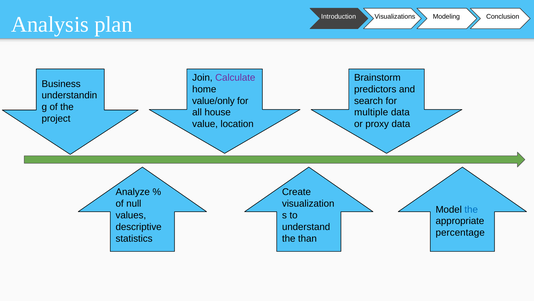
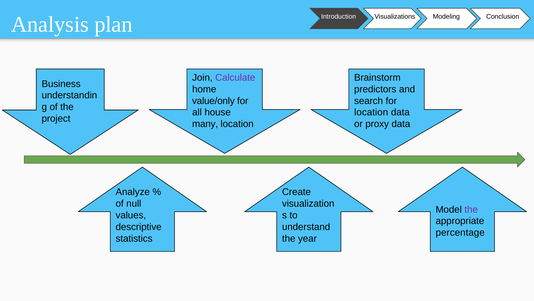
multiple: multiple -> location (371, 112)
value: value -> many (205, 124)
the colour: blue -> purple (471, 209)
than: than -> year (307, 238)
